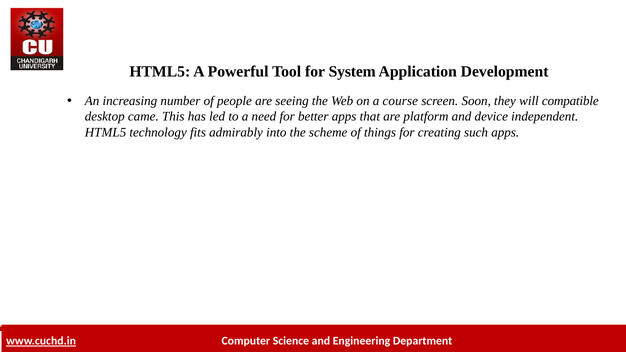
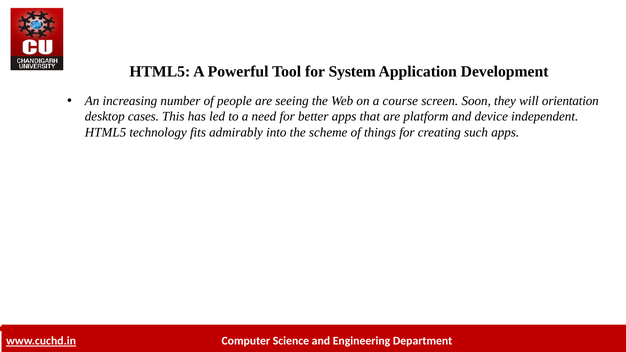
compatible: compatible -> orientation (570, 101)
came: came -> cases (143, 117)
